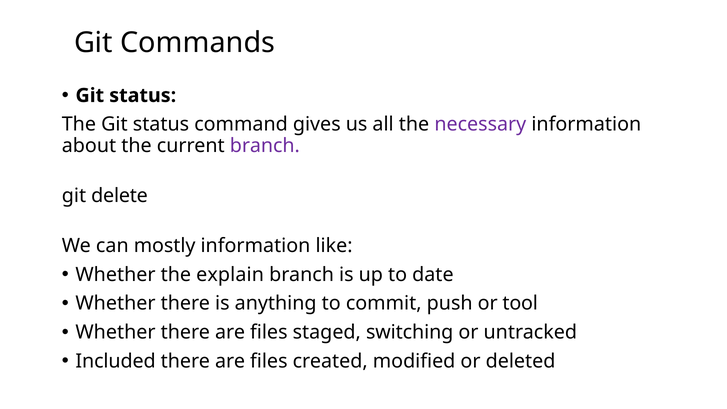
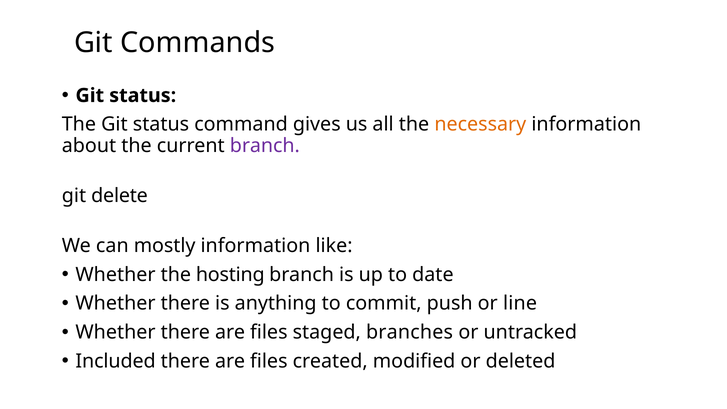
necessary colour: purple -> orange (480, 124)
explain: explain -> hosting (230, 275)
tool: tool -> line (520, 303)
switching: switching -> branches (410, 332)
